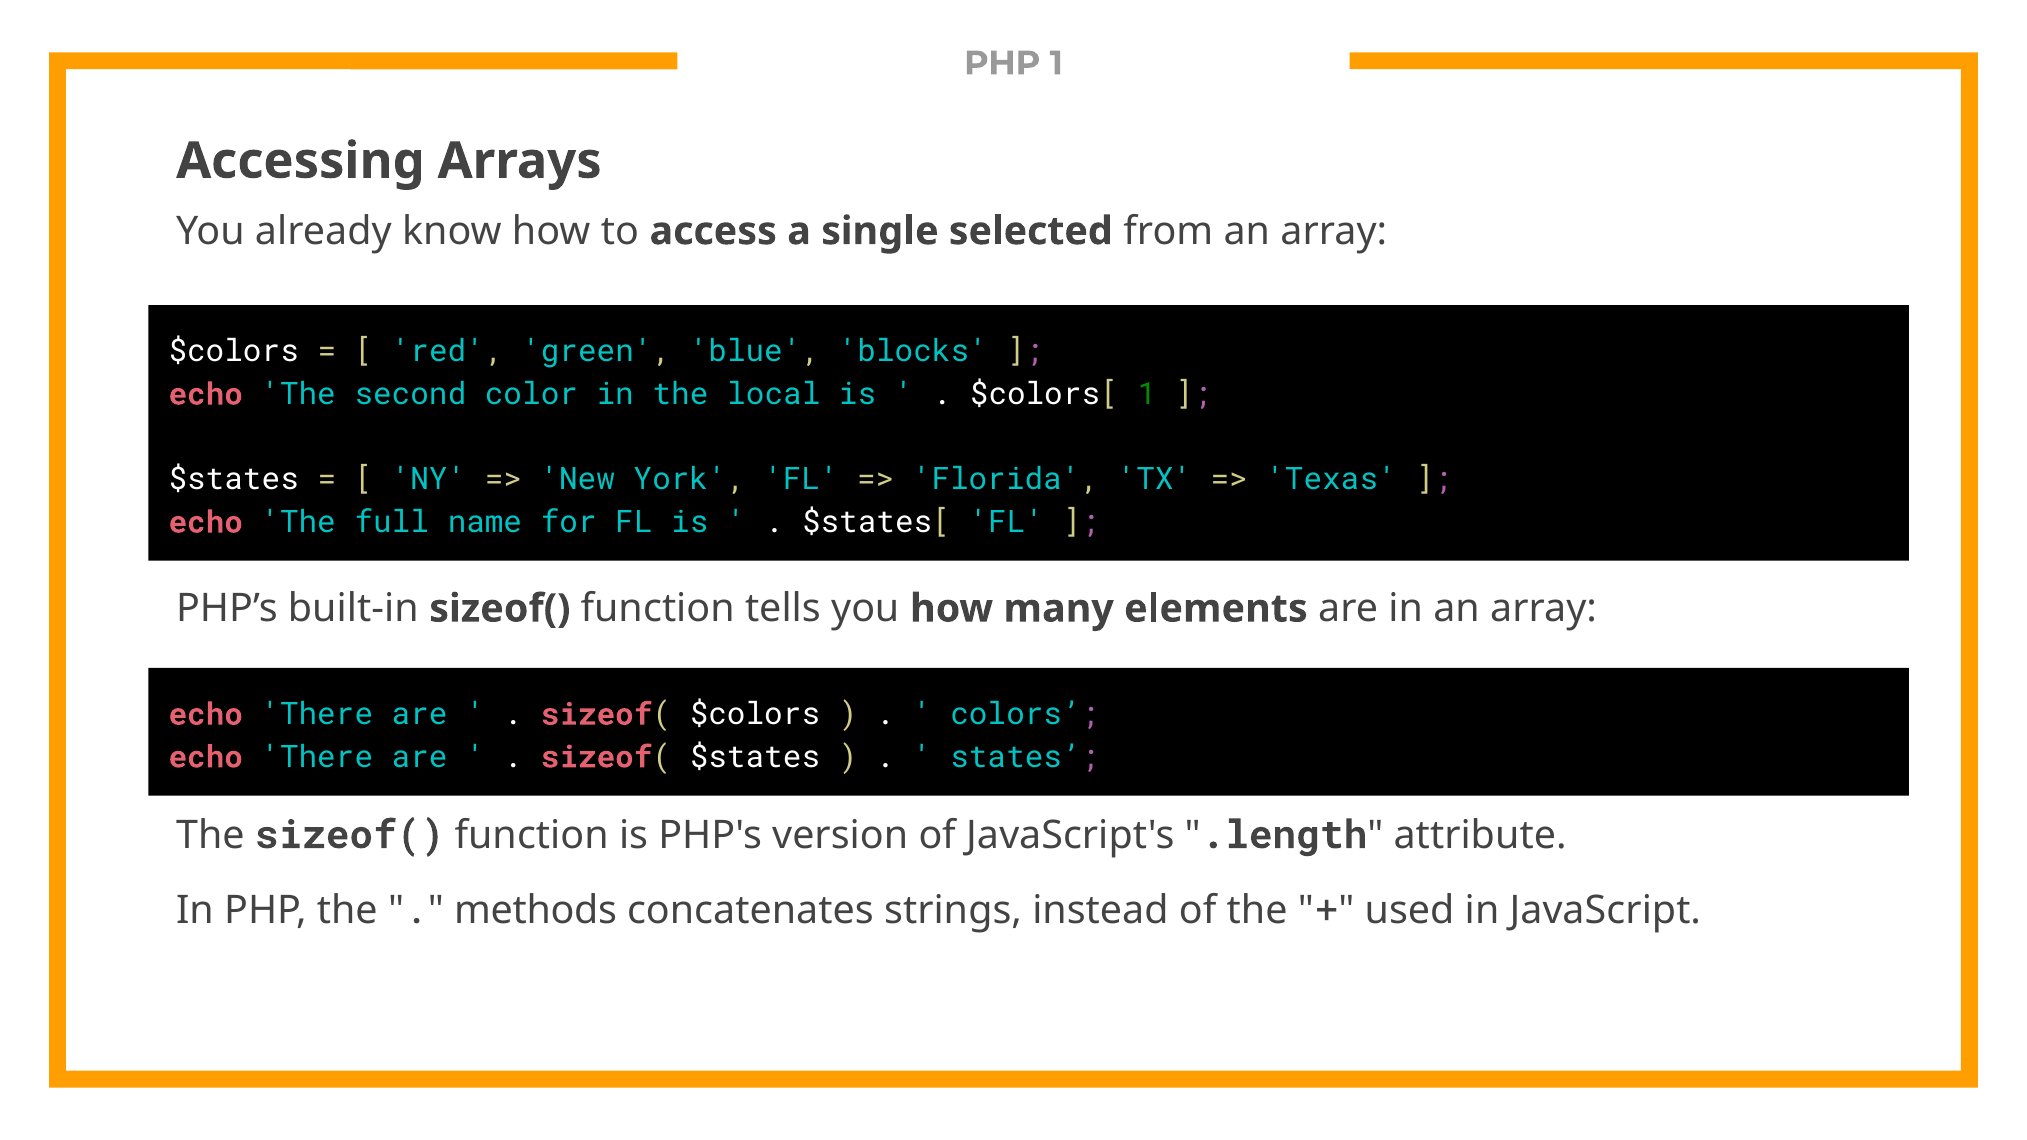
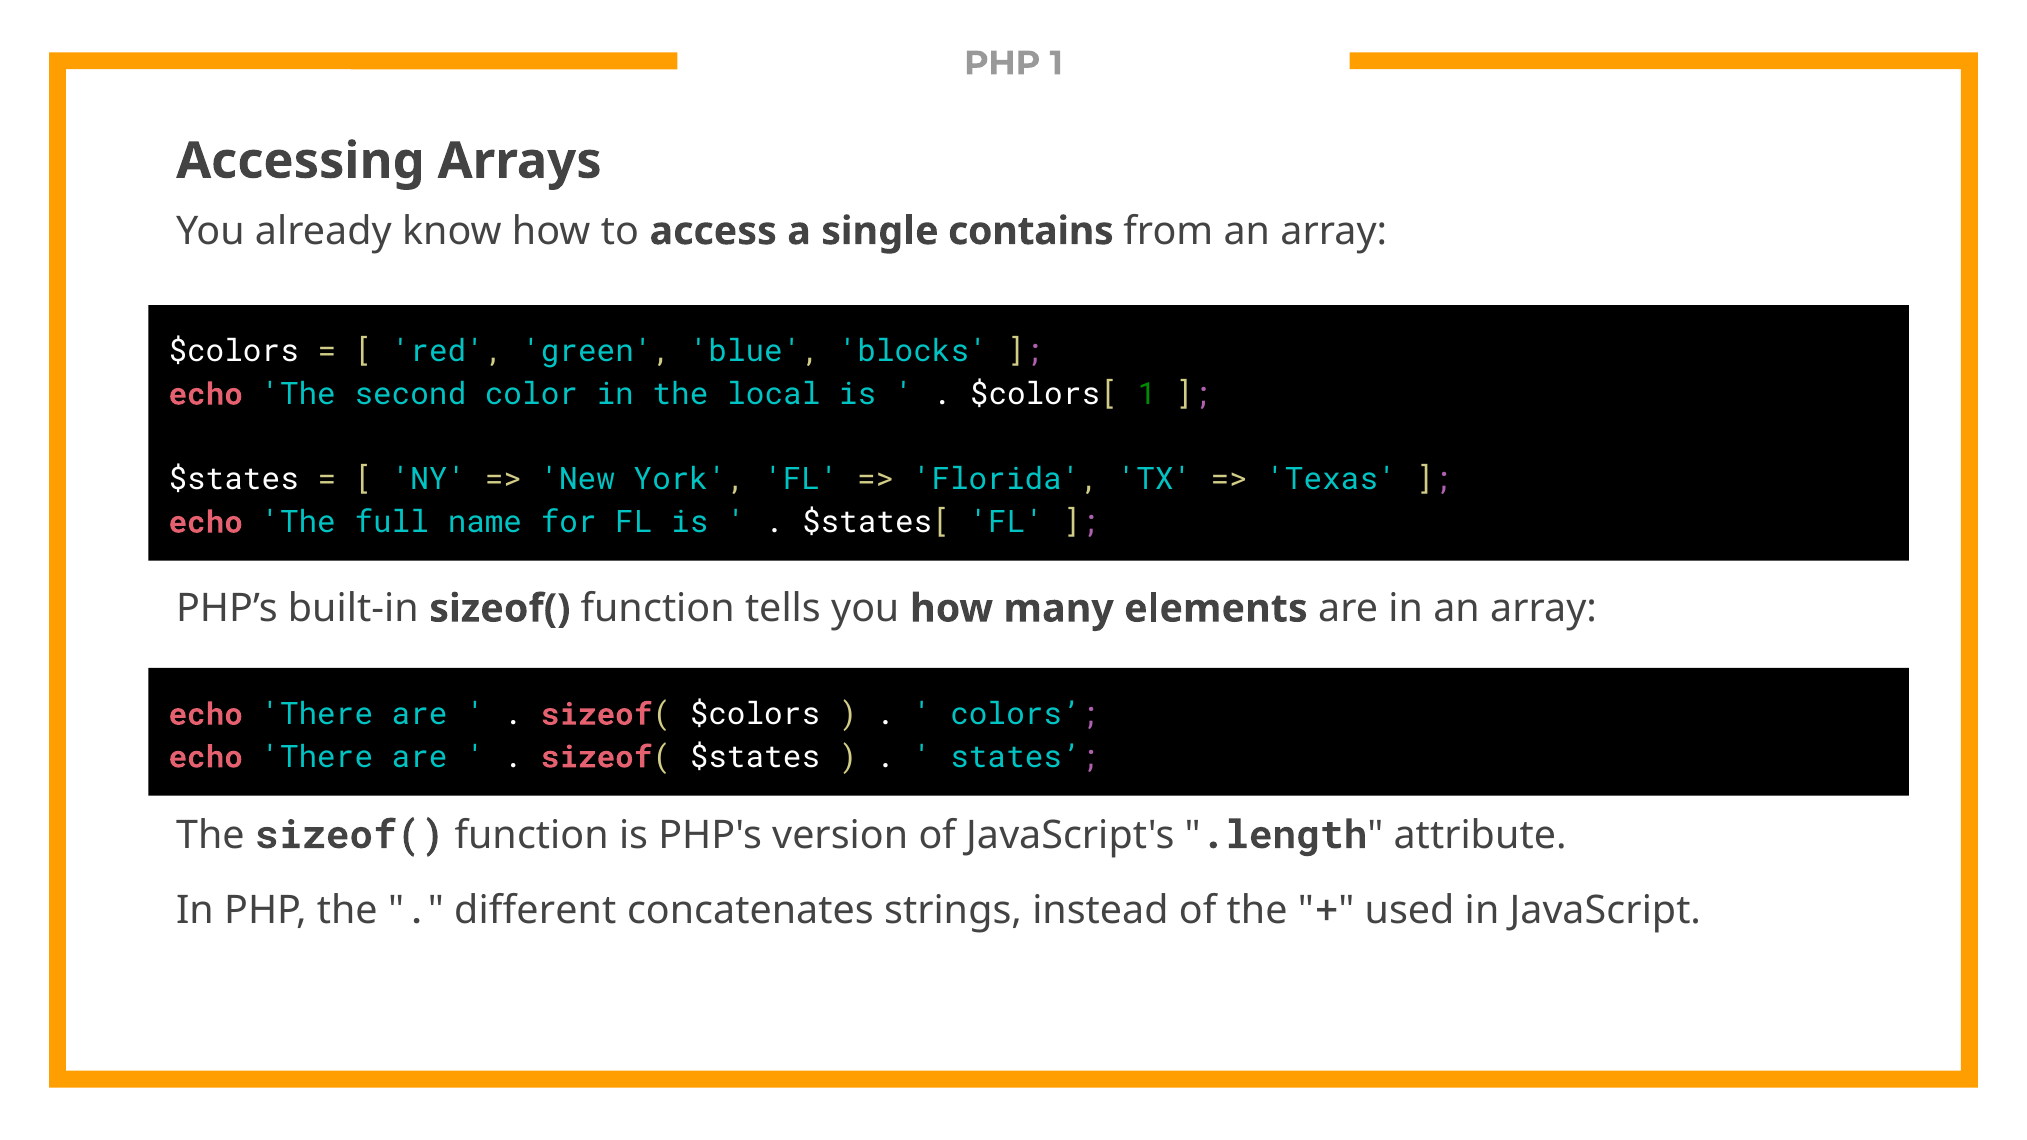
selected: selected -> contains (1031, 231)
methods: methods -> different (535, 911)
